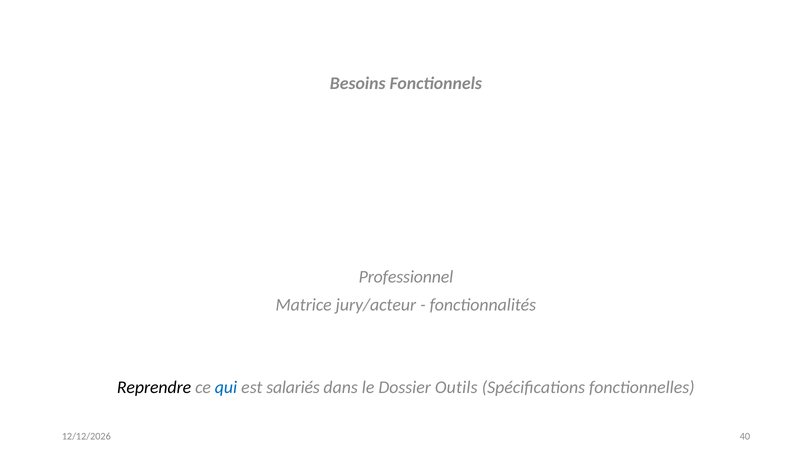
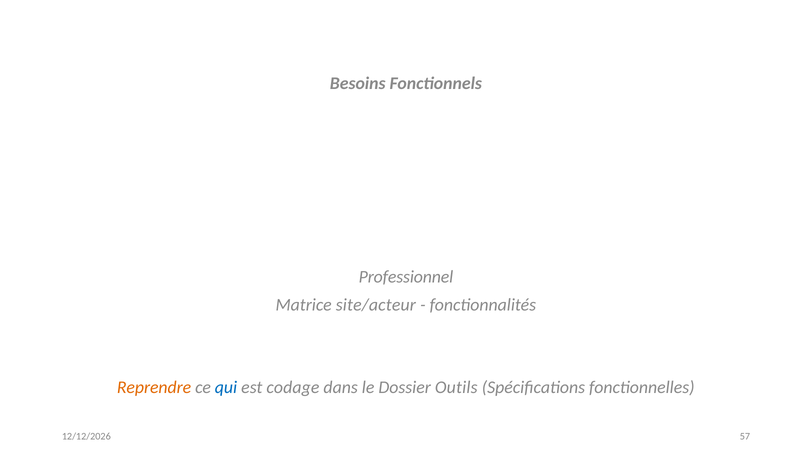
jury/acteur: jury/acteur -> site/acteur (376, 304)
Reprendre colour: black -> orange (154, 387)
salariés: salariés -> codage (293, 387)
40: 40 -> 57 (745, 436)
